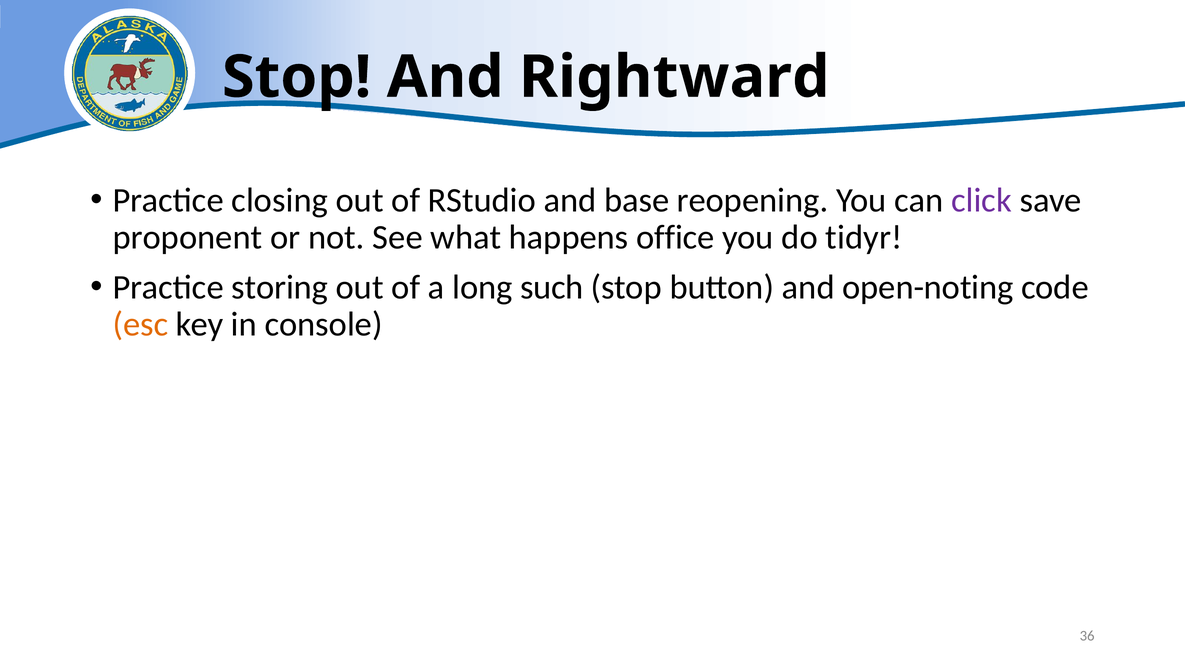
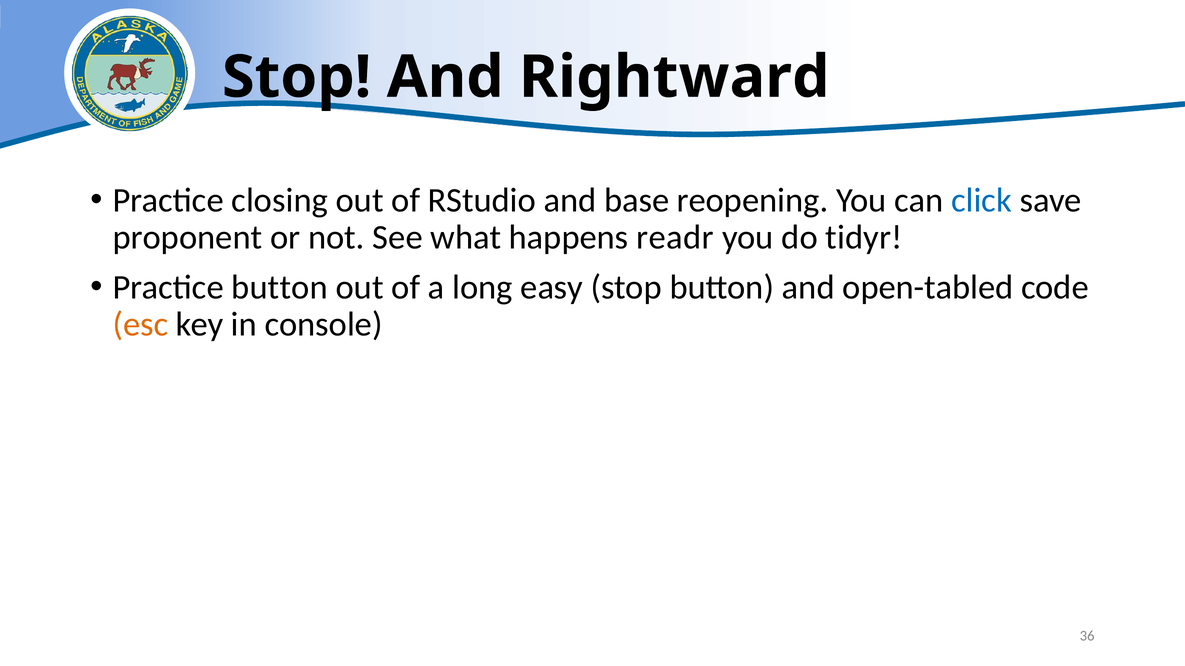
click colour: purple -> blue (981, 200)
office: office -> readr (675, 238)
Practice storing: storing -> button (280, 287)
such: such -> easy (552, 287)
open-noting: open-noting -> open-tabled (928, 287)
